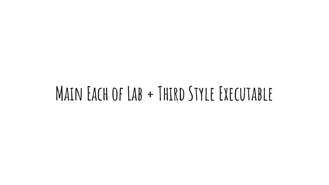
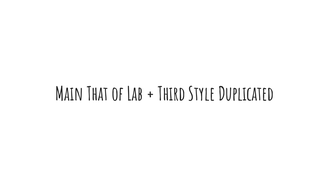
Each: Each -> That (98, 94)
Executable: Executable -> Duplicated (246, 94)
